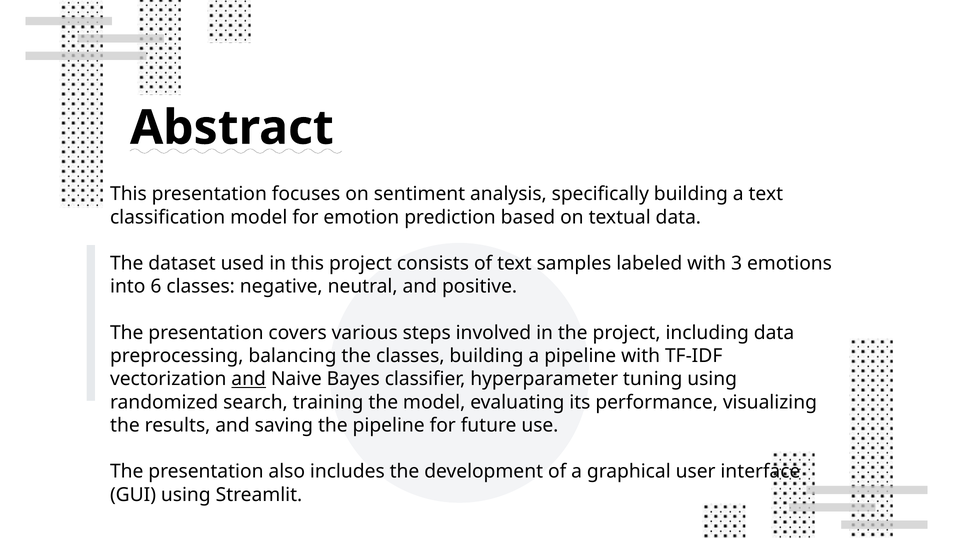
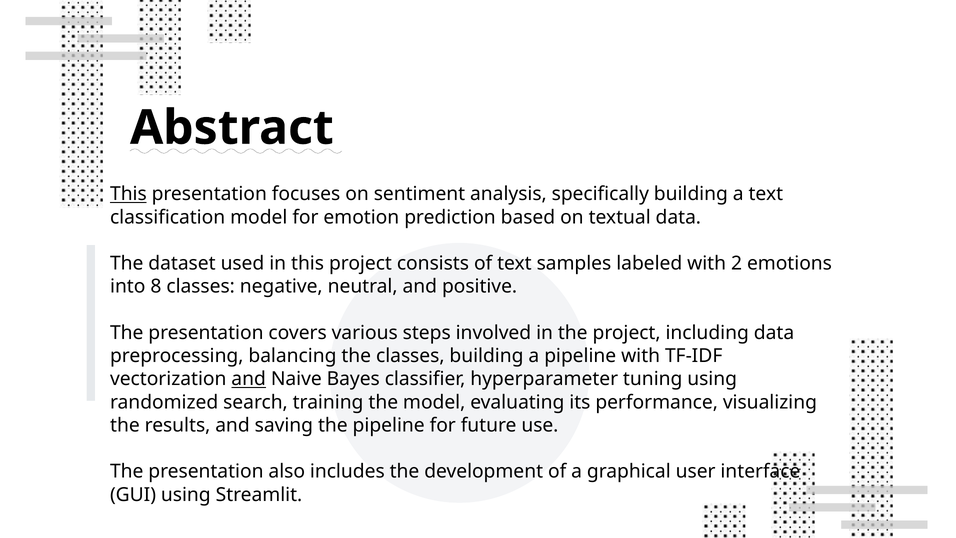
This underline: none -> present (128, 194)
3: 3 -> 2 (737, 263)
6: 6 -> 8 (156, 286)
